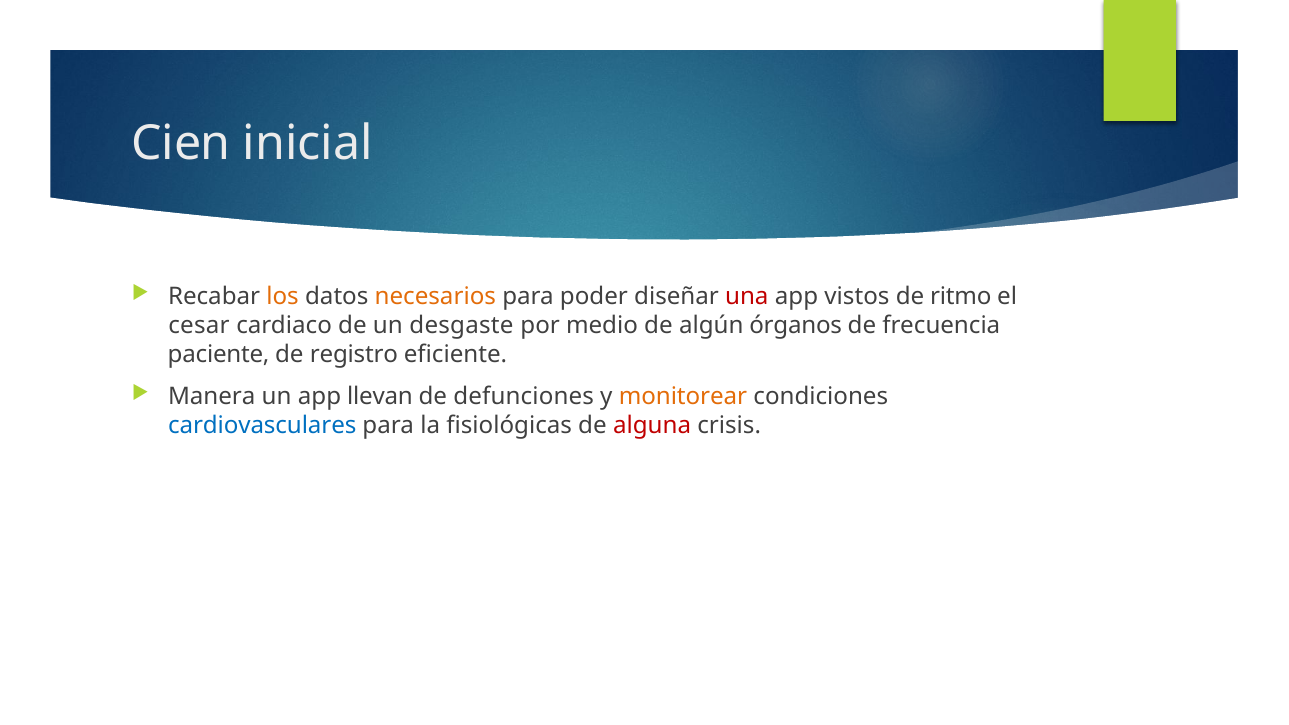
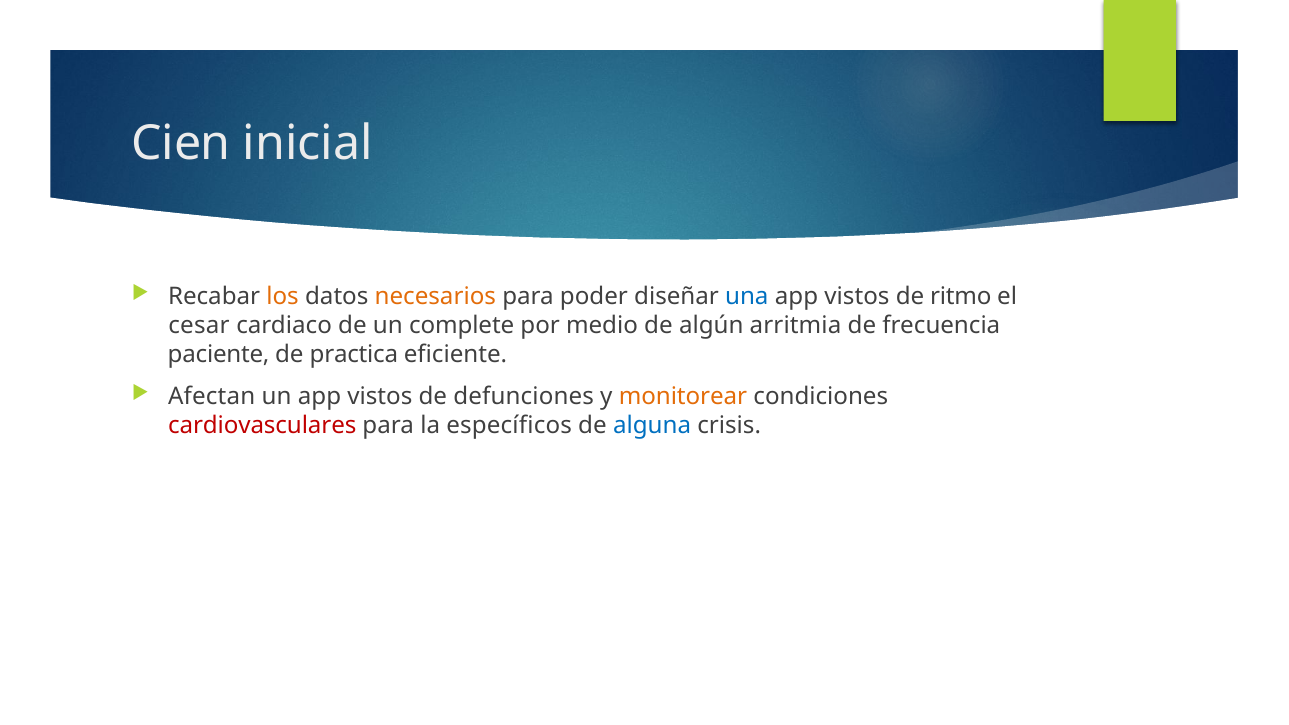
una colour: red -> blue (747, 296)
desgaste: desgaste -> complete (462, 325)
órganos: órganos -> arritmia (796, 325)
registro: registro -> practica (354, 354)
Manera: Manera -> Afectan (212, 397)
un app llevan: llevan -> vistos (380, 397)
cardiovasculares colour: blue -> red (262, 426)
fisiológicas: fisiológicas -> específicos (509, 426)
alguna colour: red -> blue (652, 426)
